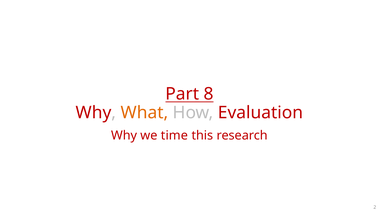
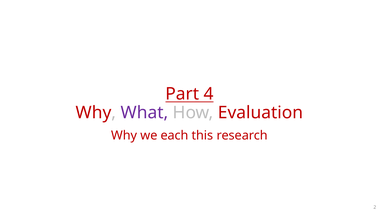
8: 8 -> 4 (209, 94)
What colour: orange -> purple (144, 113)
time: time -> each (175, 136)
